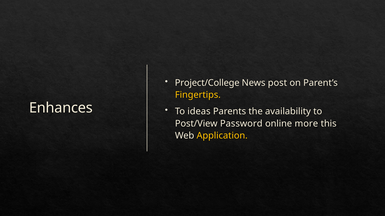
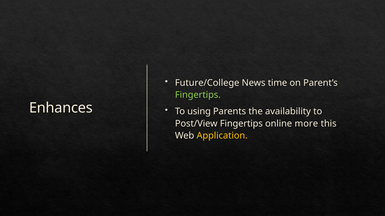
Project/College: Project/College -> Future/College (207, 83)
post: post -> time (278, 83)
Fingertips colour: yellow -> light green (198, 95)
ideas: ideas -> using (199, 112)
Post/View Password: Password -> Fingertips (241, 124)
